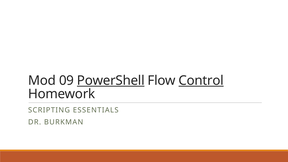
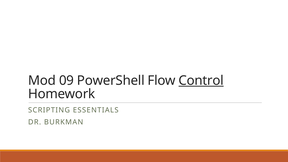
PowerShell underline: present -> none (111, 81)
